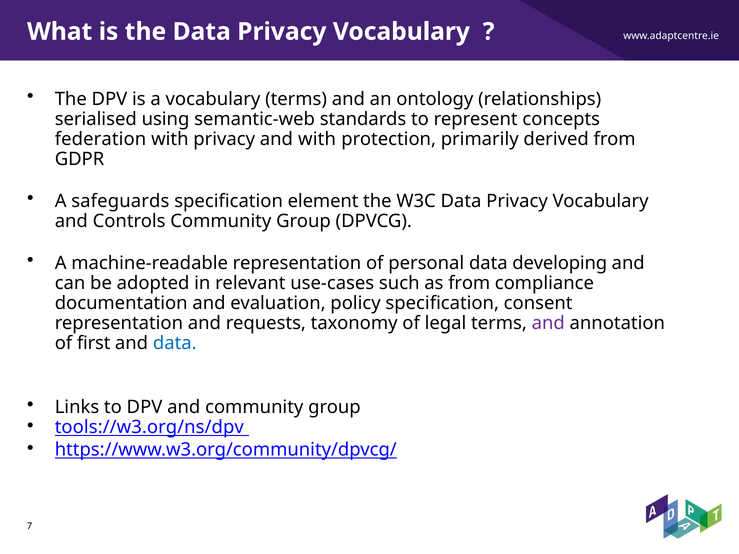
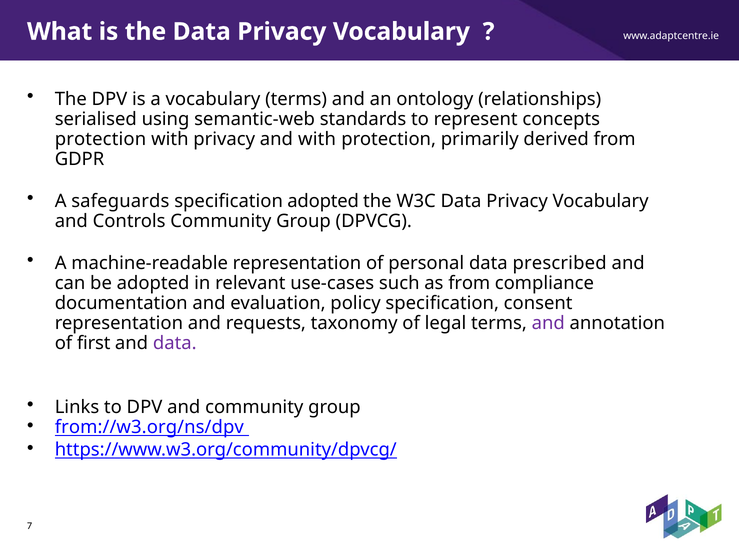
federation: federation -> protection (100, 139)
specification element: element -> adopted (323, 201)
developing: developing -> prescribed (560, 263)
data colour: blue -> purple (175, 343)
tools://w3.org/ns/dpv: tools://w3.org/ns/dpv -> from://w3.org/ns/dpv (149, 427)
